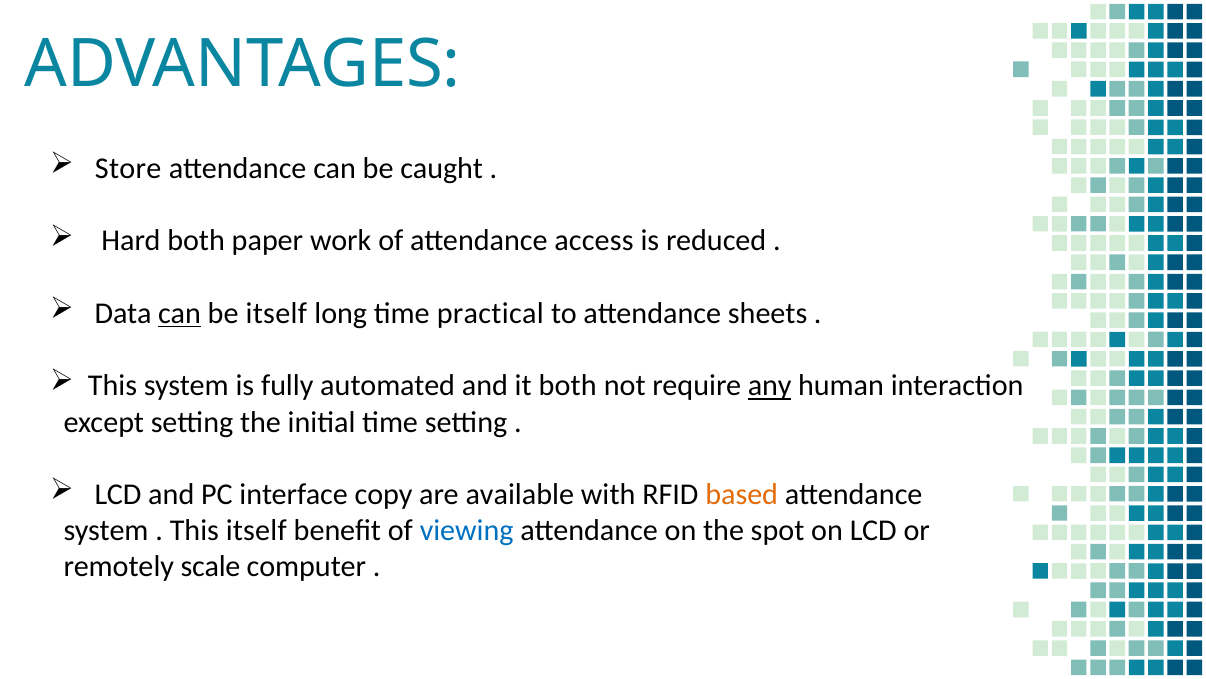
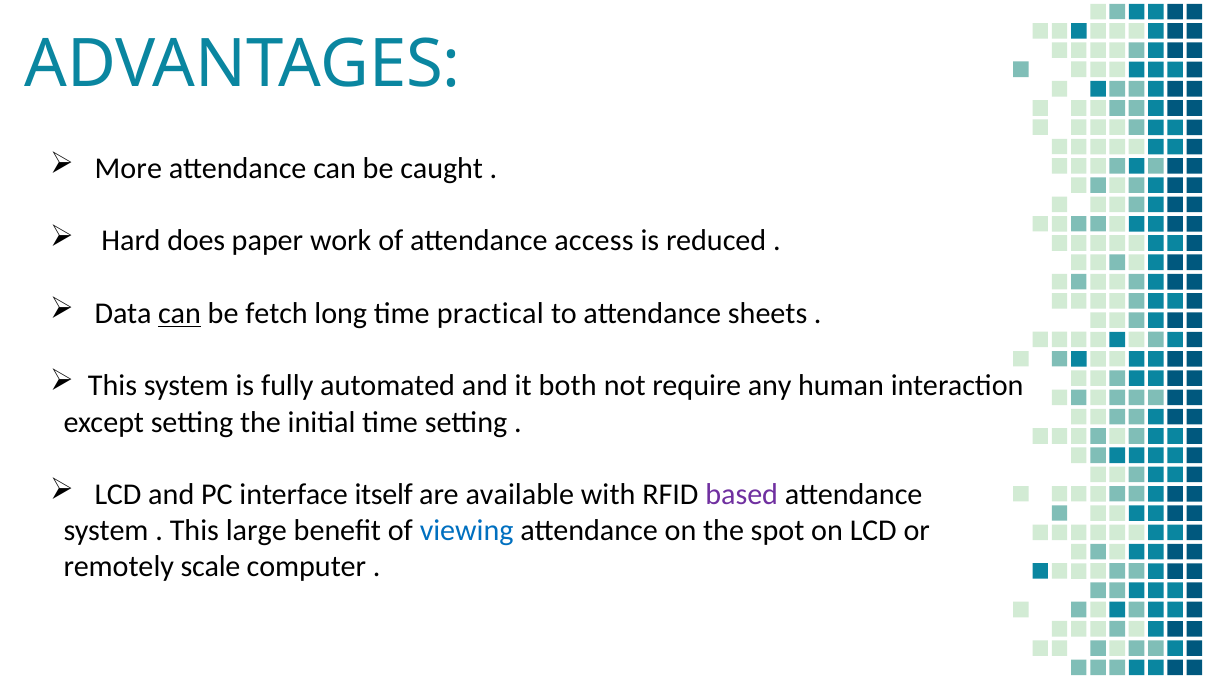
Store: Store -> More (128, 168)
Hard both: both -> does (196, 241)
be itself: itself -> fetch (277, 313)
any underline: present -> none (770, 386)
copy: copy -> itself (384, 494)
based colour: orange -> purple (742, 494)
This itself: itself -> large (256, 530)
